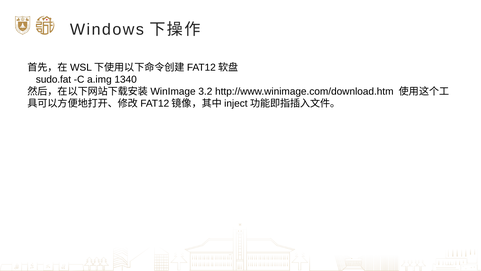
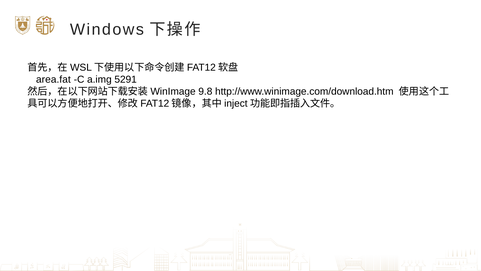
sudo.fat: sudo.fat -> area.fat (53, 79)
1340: 1340 -> 5291 (126, 79)
3.2: 3.2 -> 9.8 (205, 91)
